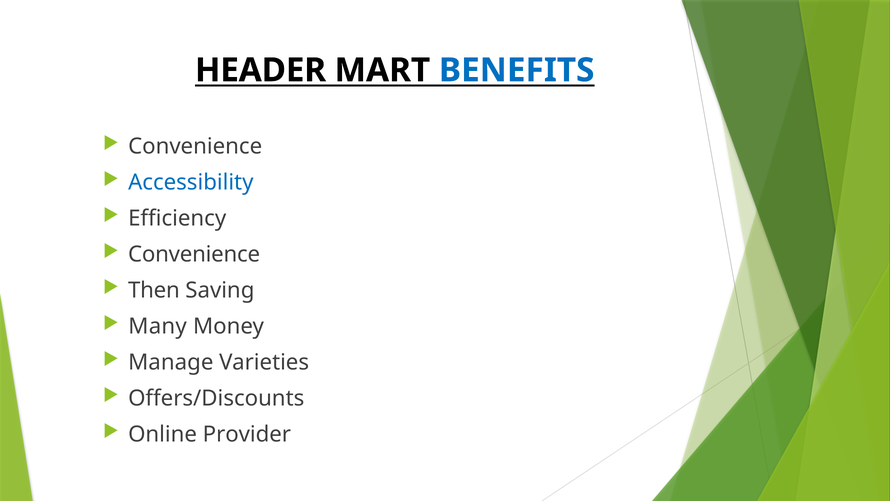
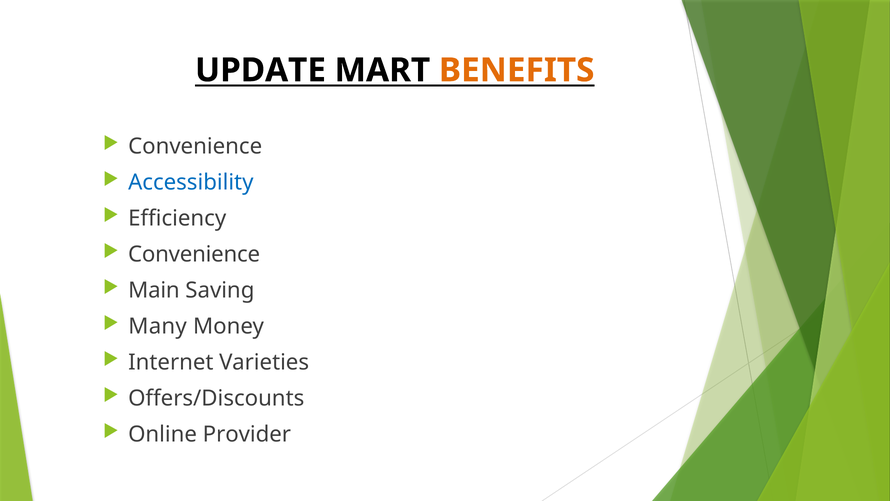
HEADER: HEADER -> UPDATE (260, 70)
BENEFITS colour: blue -> orange (517, 70)
Then: Then -> Main (154, 290)
Manage: Manage -> Internet (171, 362)
